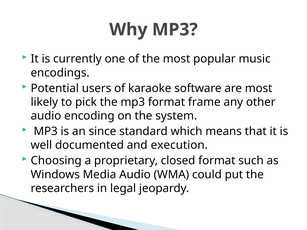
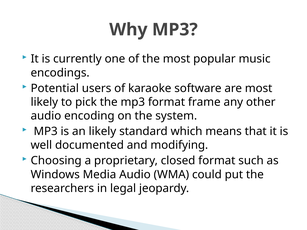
an since: since -> likely (102, 132)
execution: execution -> modifying (179, 145)
